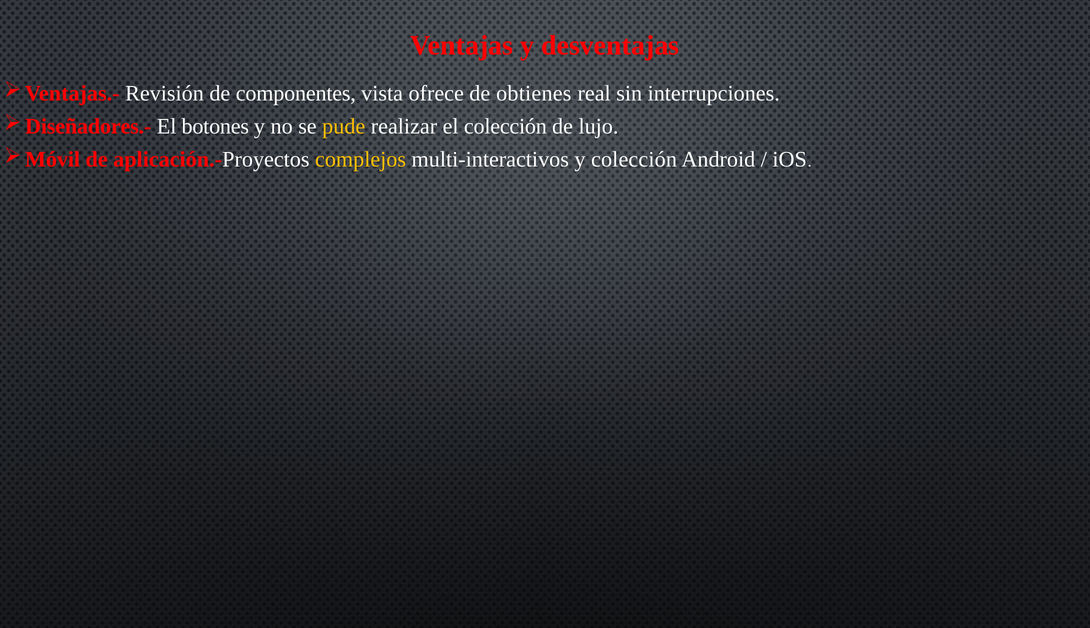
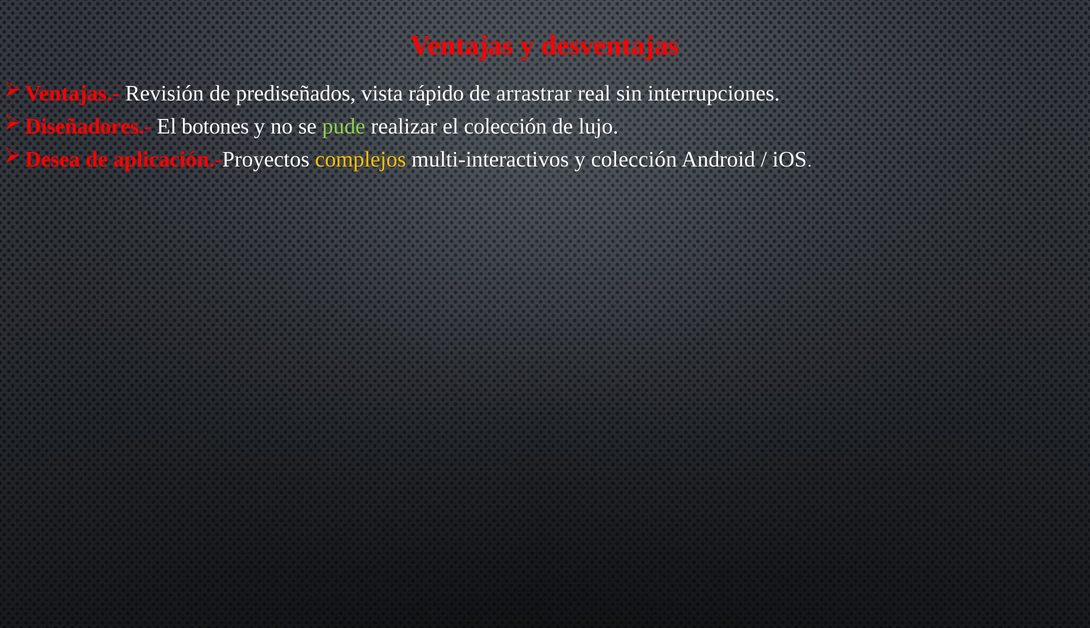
componentes: componentes -> prediseñados (296, 93)
ofrece: ofrece -> rápido (436, 93)
obtienes: obtienes -> arrastrar (534, 93)
pude colour: yellow -> light green (344, 126)
Móvil: Móvil -> Desea (53, 160)
